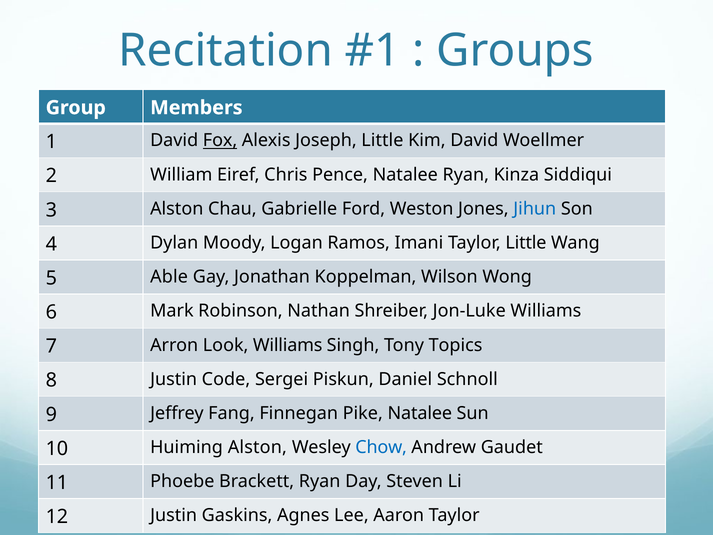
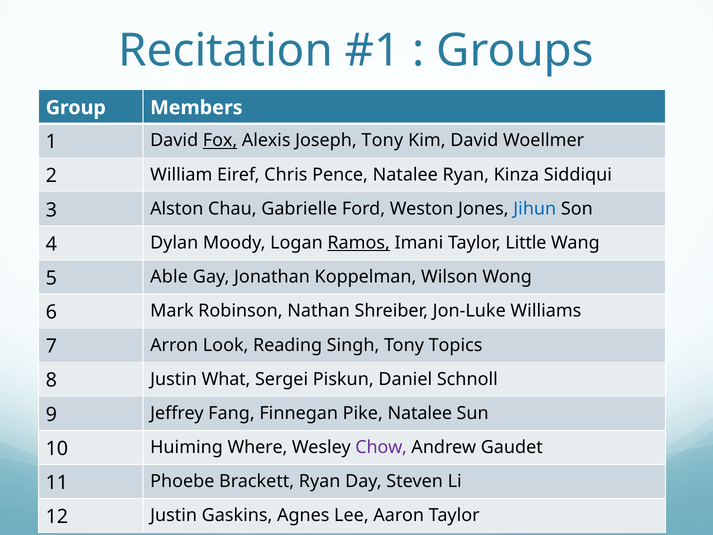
Joseph Little: Little -> Tony (382, 140)
Ramos underline: none -> present (359, 243)
Look Williams: Williams -> Reading (288, 345)
Code: Code -> What (226, 379)
Huiming Alston: Alston -> Where (257, 447)
Chow colour: blue -> purple (381, 447)
